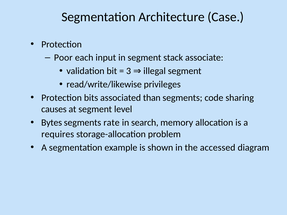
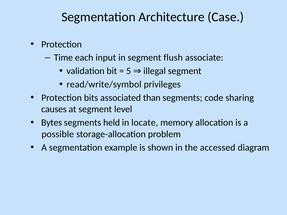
Poor: Poor -> Time (63, 58)
stack: stack -> flush (173, 58)
3: 3 -> 5 (129, 71)
read/write/likewise: read/write/likewise -> read/write/symbol (104, 84)
rate: rate -> held (112, 123)
search: search -> locate (145, 123)
requires: requires -> possible (58, 134)
